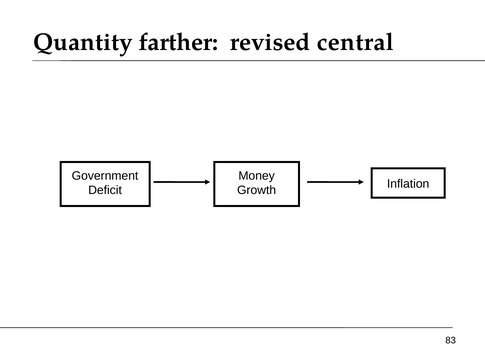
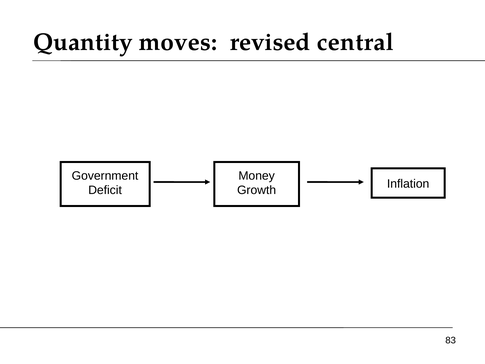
farther: farther -> moves (178, 42)
